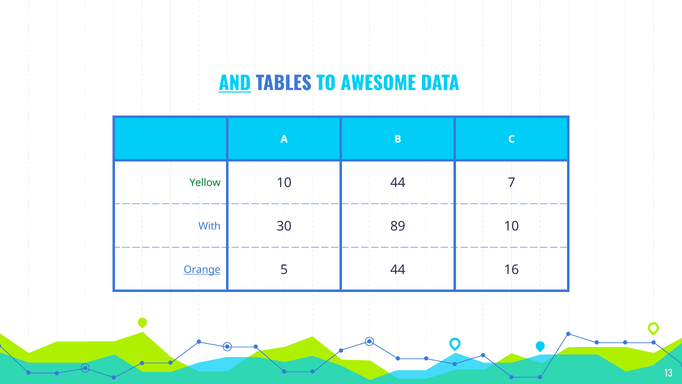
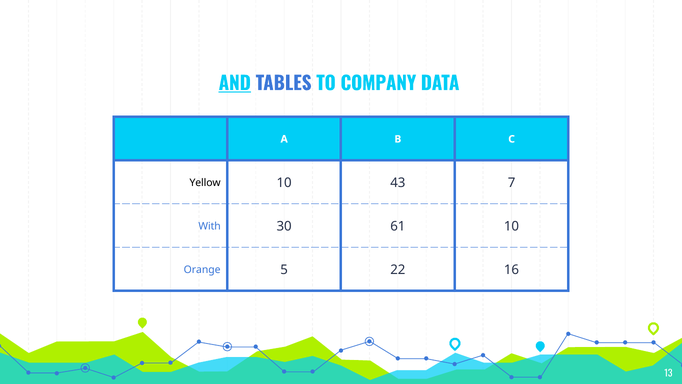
AWESOME: AWESOME -> COMPANY (378, 84)
Yellow colour: green -> black (205, 182)
10 44: 44 -> 43 (398, 183)
89: 89 -> 61 (398, 226)
Orange underline: present -> none (202, 269)
5 44: 44 -> 22 (398, 270)
